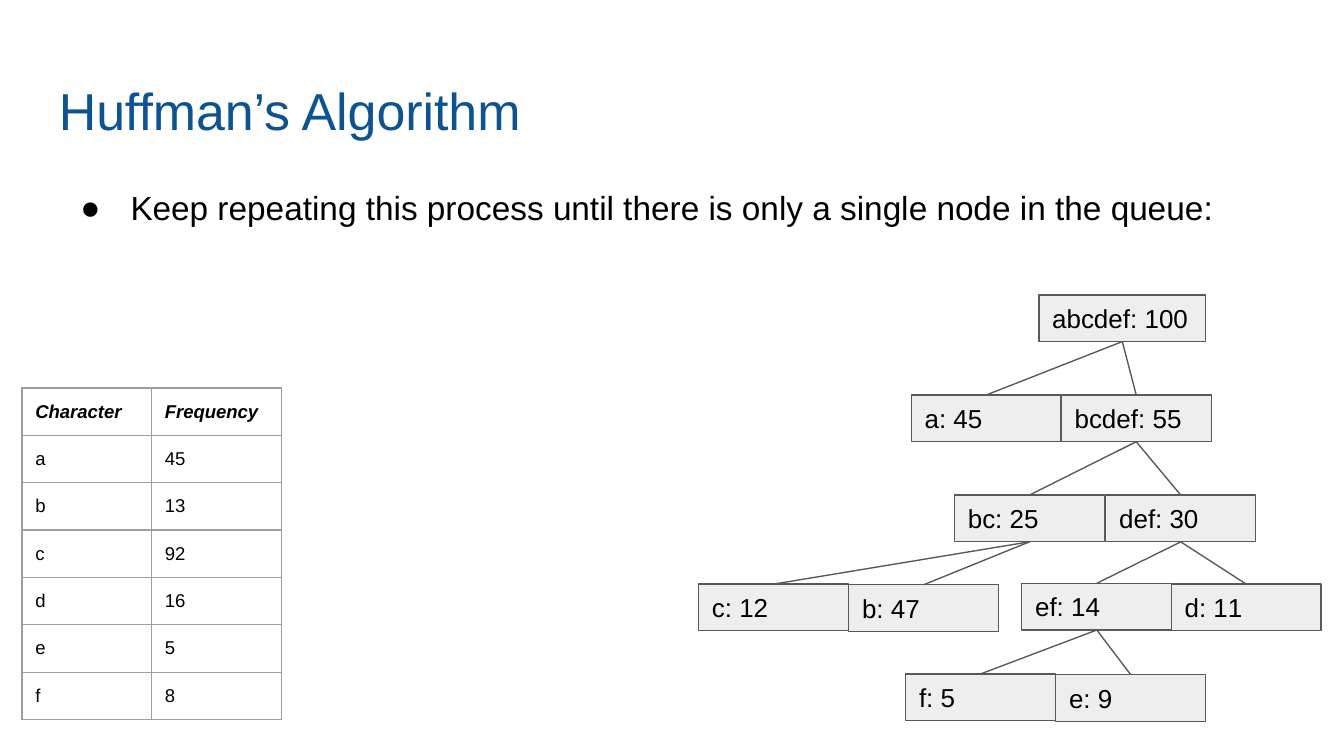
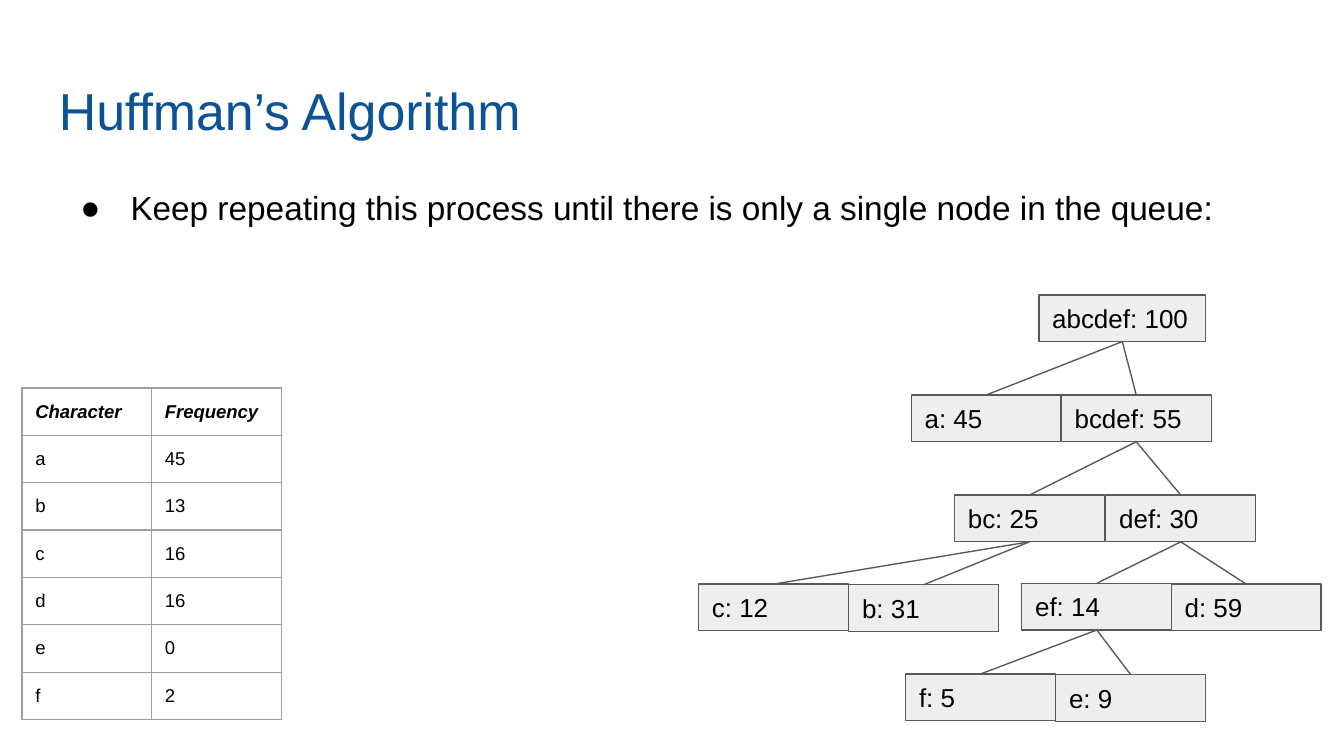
c 92: 92 -> 16 (175, 554)
47: 47 -> 31 (905, 610)
11: 11 -> 59 (1228, 609)
e 5: 5 -> 0 (170, 649)
8: 8 -> 2 (170, 696)
